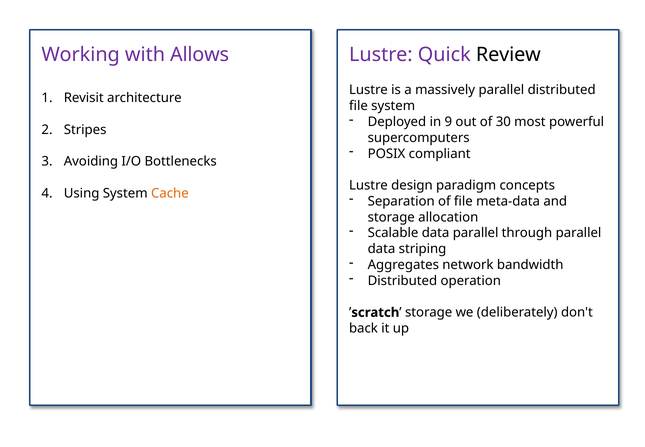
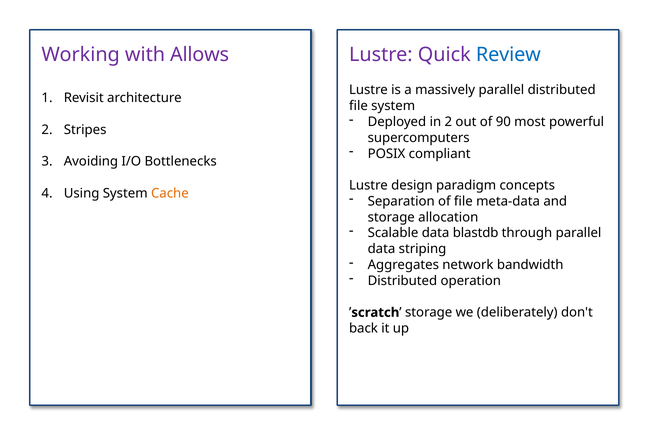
Review colour: black -> blue (508, 55)
in 9: 9 -> 2 (448, 122)
30: 30 -> 90 (503, 122)
data parallel: parallel -> blastdb (476, 233)
